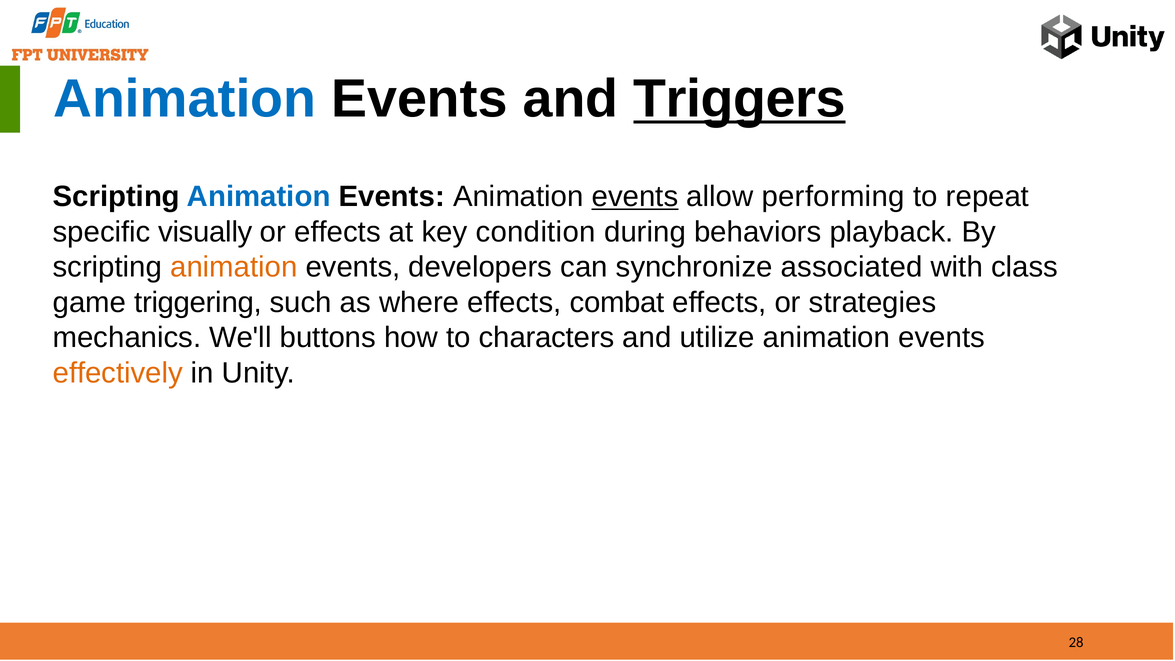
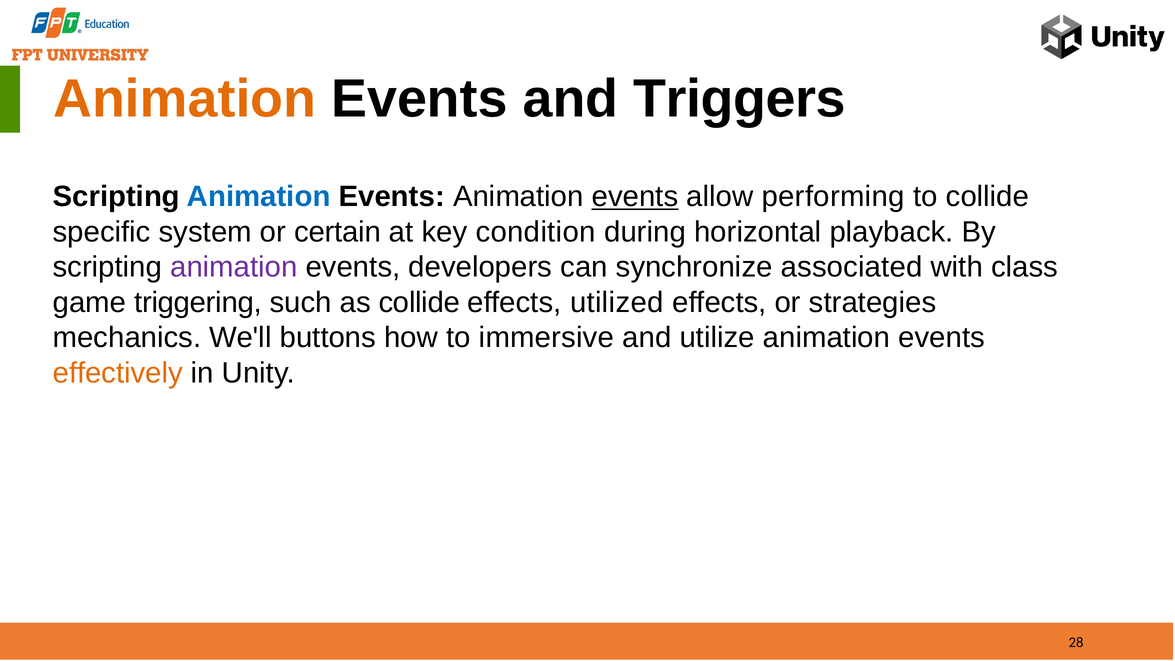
Animation colour: blue -> orange (185, 99)
Triggers underline: present -> none (740, 99)
to repeat: repeat -> collide (988, 197)
visually: visually -> system (205, 232)
or effects: effects -> certain (338, 232)
behaviors: behaviors -> horizontal (758, 232)
animation colour: orange -> purple (234, 267)
as where: where -> collide (419, 302)
combat: combat -> utilized (617, 302)
characters: characters -> immersive (546, 338)
